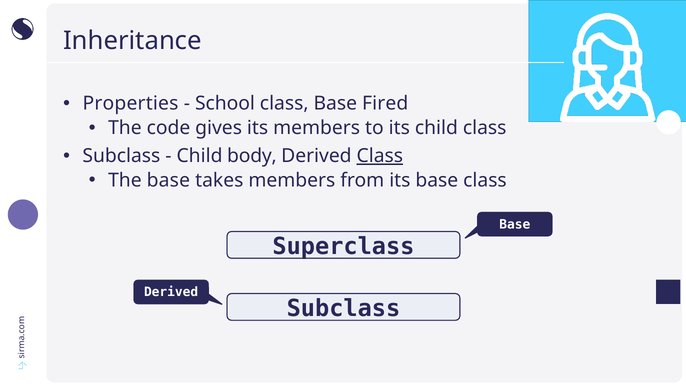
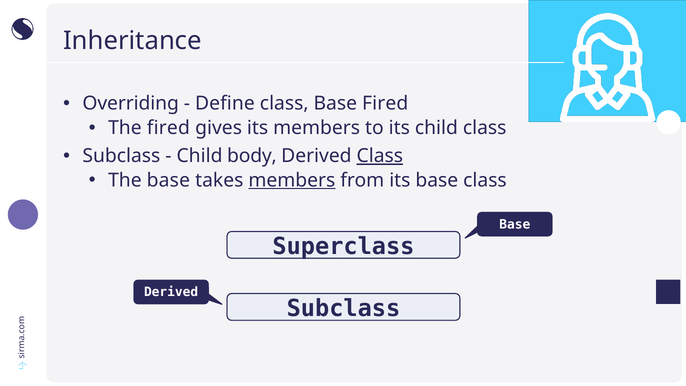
Properties: Properties -> Overriding (131, 103)
School: School -> Define (225, 103)
The code: code -> fired (168, 128)
members underline: none -> present (292, 180)
